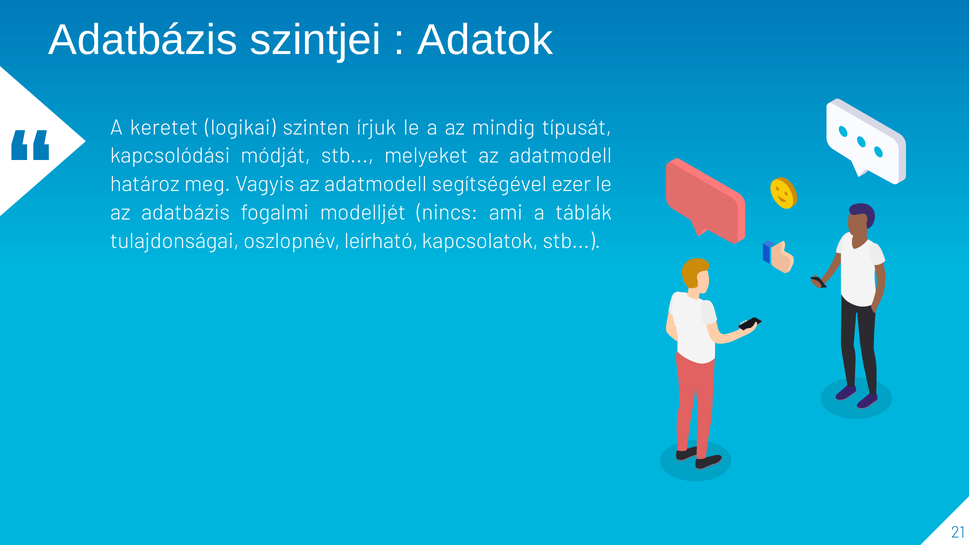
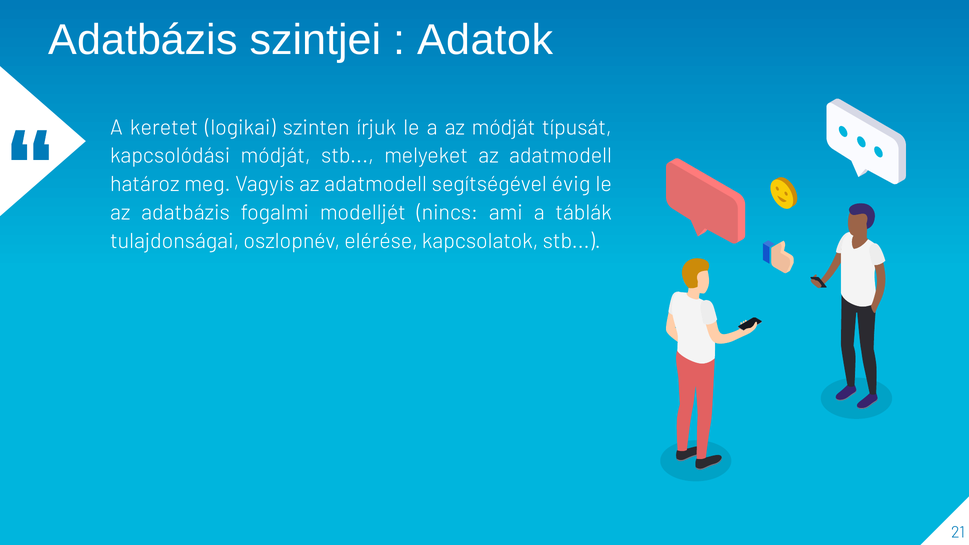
az mindig: mindig -> módját (504, 127)
ezer: ezer -> évig (571, 184)
leírható: leírható -> elérése (381, 241)
